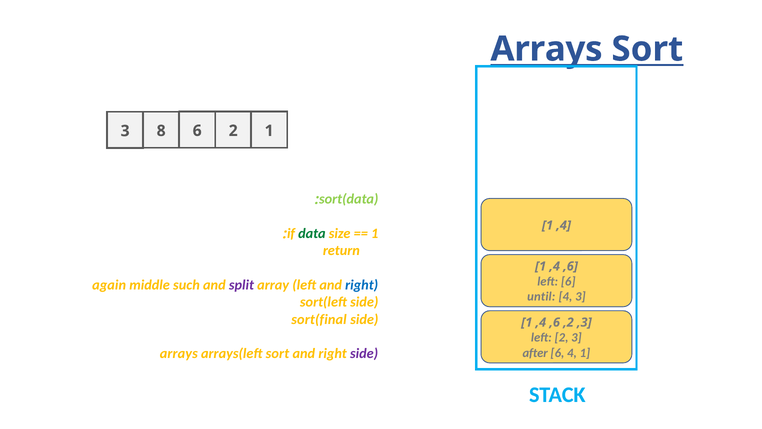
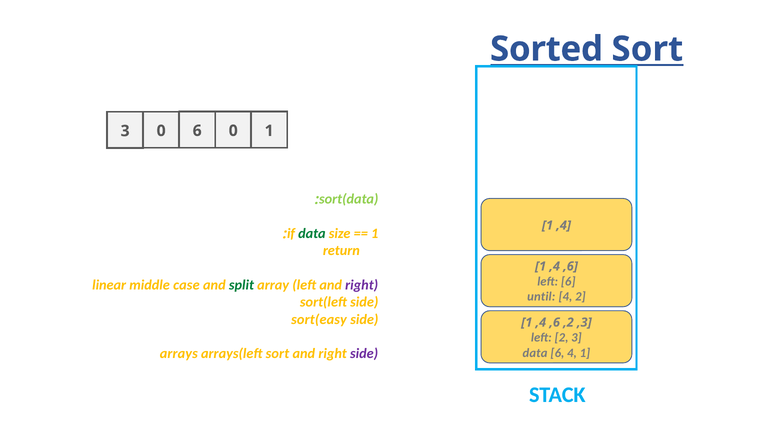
Arrays: Arrays -> Sorted (547, 49)
3 8: 8 -> 0 (161, 131)
6 2: 2 -> 0 (233, 131)
again: again -> linear (109, 285)
such: such -> case (186, 285)
split colour: purple -> green (241, 285)
right colour: blue -> purple (362, 285)
4 3: 3 -> 2 (580, 297)
sort(final: sort(final -> sort(easy (319, 319)
after: after -> data (535, 353)
